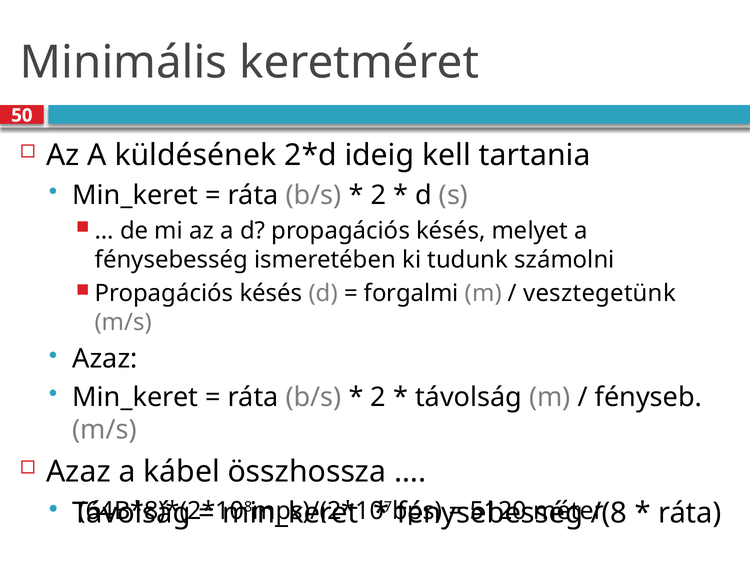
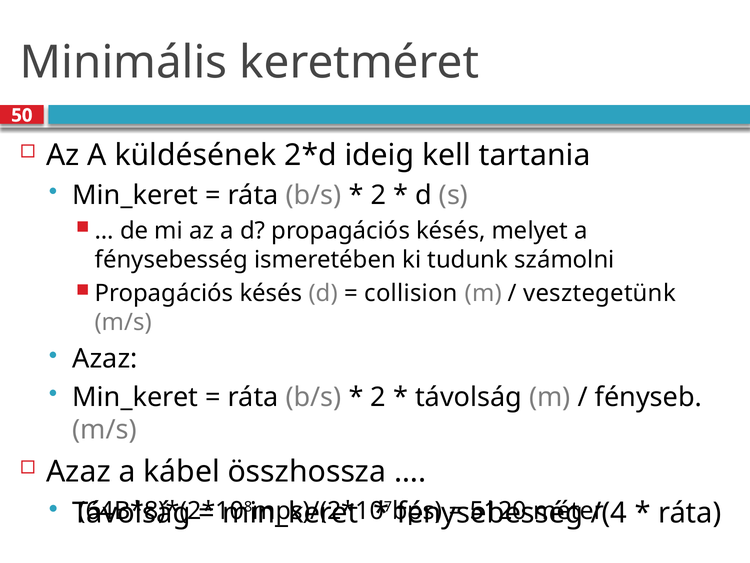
forgalmi: forgalmi -> collision (411, 293)
/(8: /(8 -> /(4 (609, 512)
